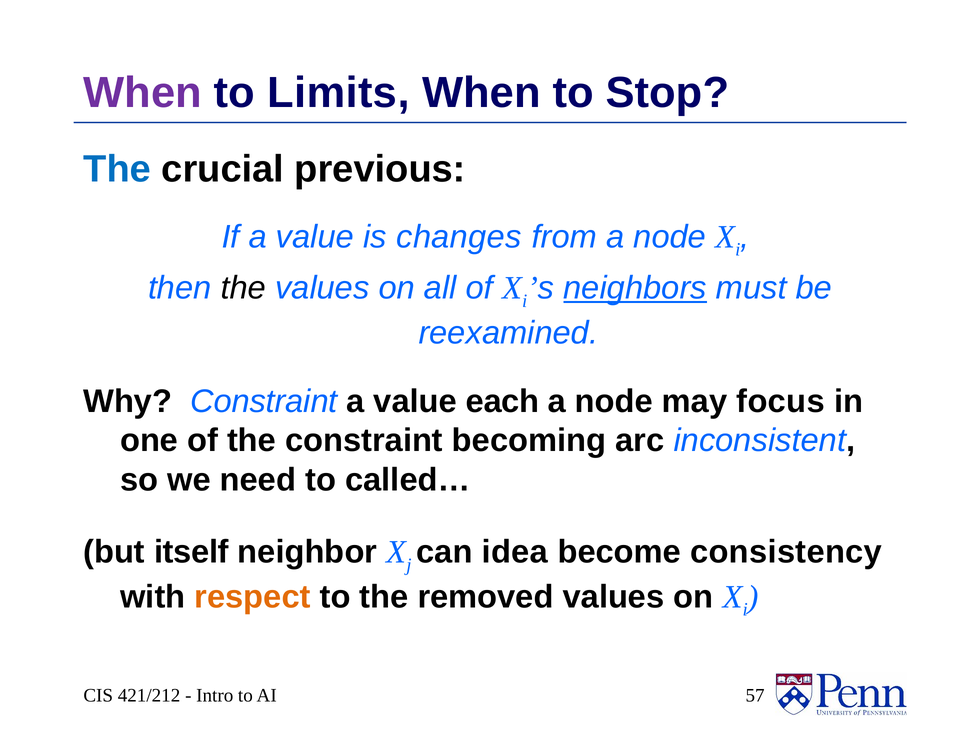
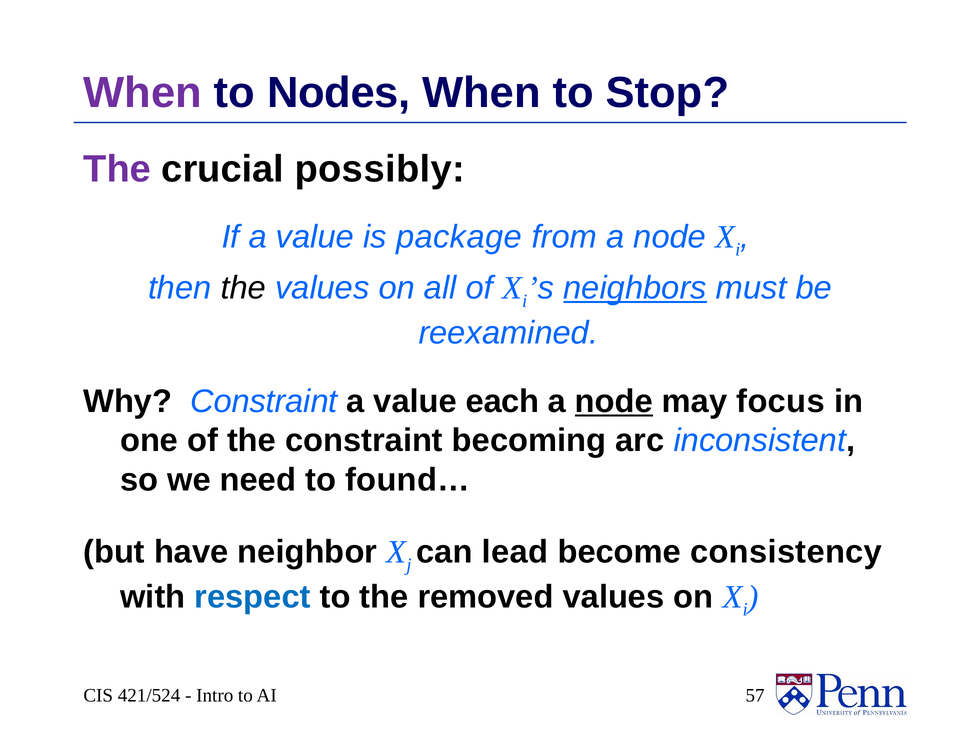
Limits: Limits -> Nodes (339, 93)
The colour: blue -> purple (117, 169)
previous: previous -> possibly (380, 169)
changes: changes -> package (459, 237)
node underline: none -> present (614, 401)
called…: called… -> found… (408, 480)
itself: itself -> have (191, 552)
idea: idea -> lead (515, 552)
respect colour: orange -> blue (253, 597)
421/212: 421/212 -> 421/524 (149, 695)
